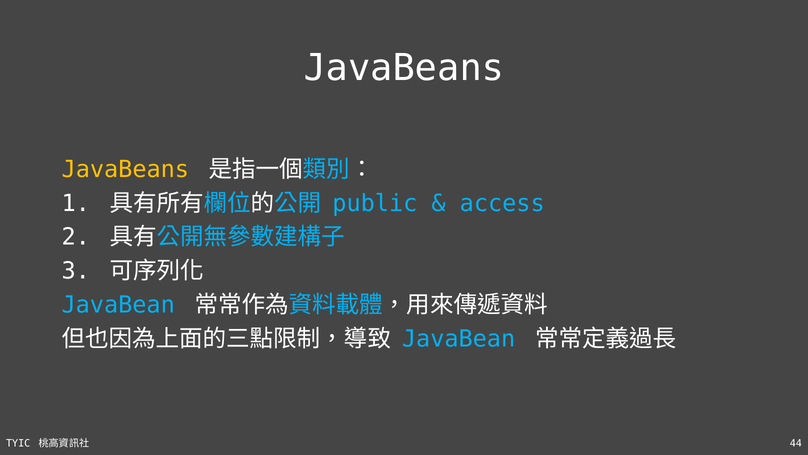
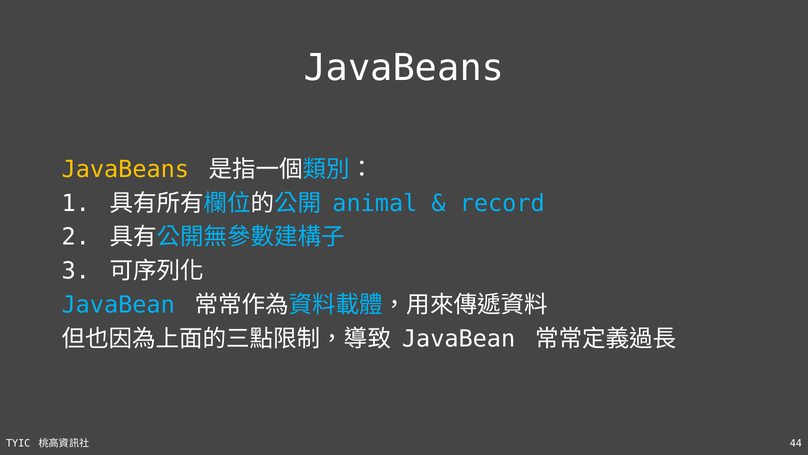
public: public -> animal (375, 203)
access: access -> record (502, 203)
JavaBean colour: light blue -> white (459, 339)
